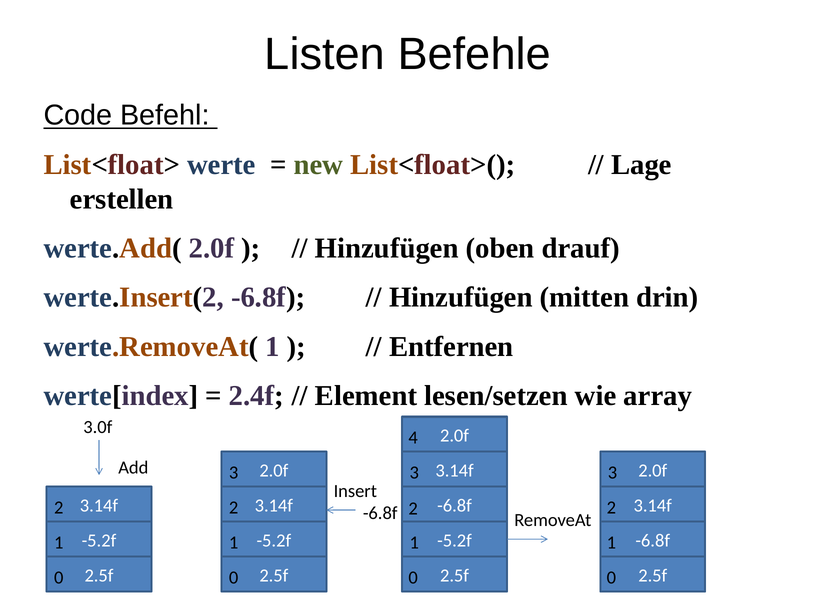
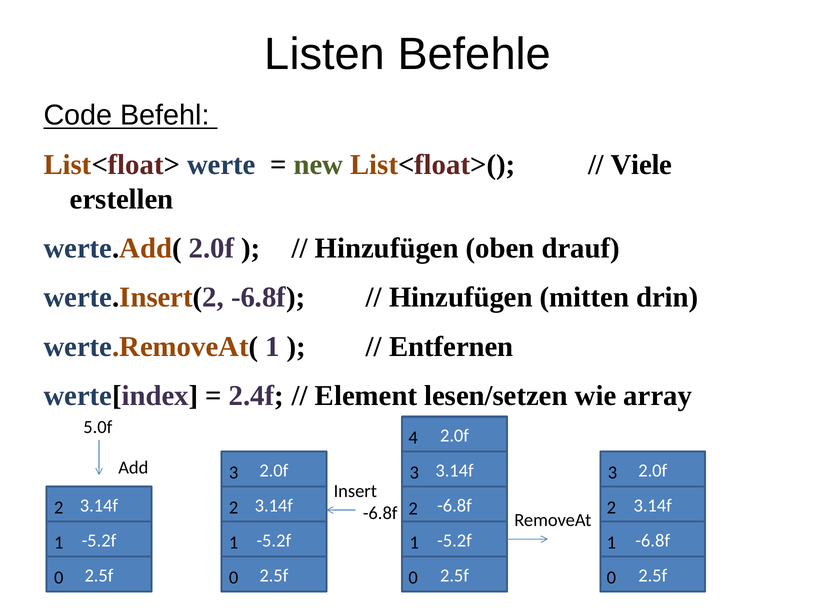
Lage: Lage -> Viele (642, 165)
3.0f: 3.0f -> 5.0f (98, 427)
